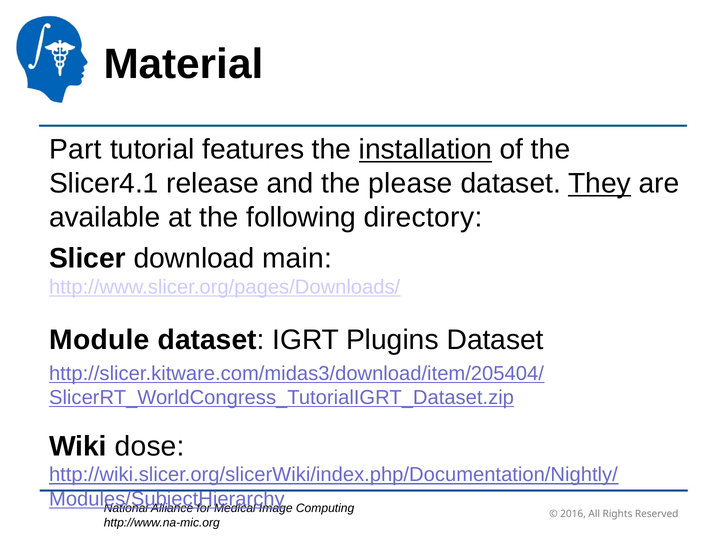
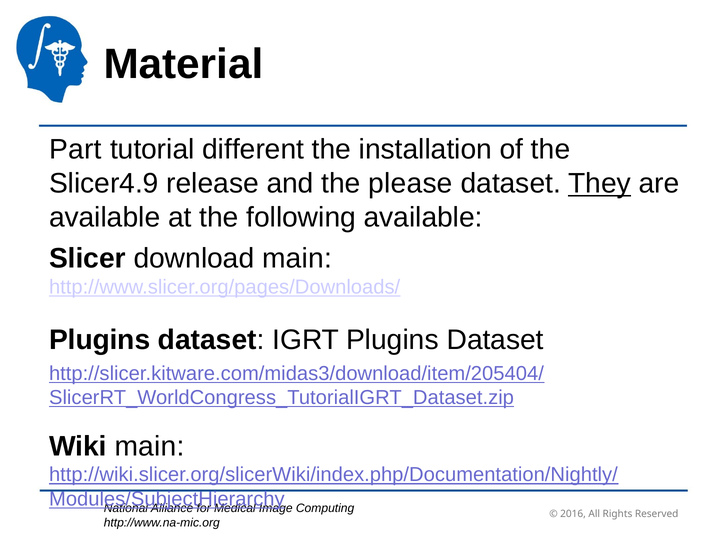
features: features -> different (253, 150)
installation underline: present -> none (425, 150)
Slicer4.1: Slicer4.1 -> Slicer4.9 (104, 183)
following directory: directory -> available (423, 217)
Module: Module -> Plugins (100, 340)
Wiki dose: dose -> main (150, 446)
